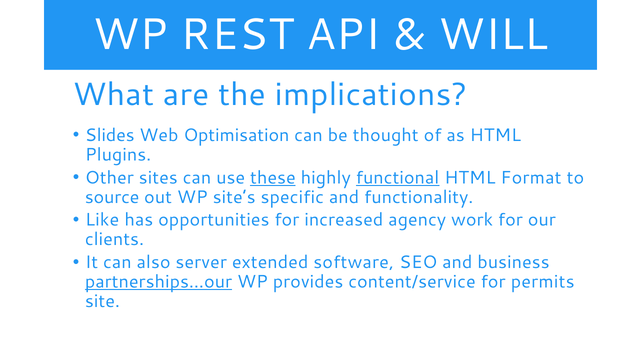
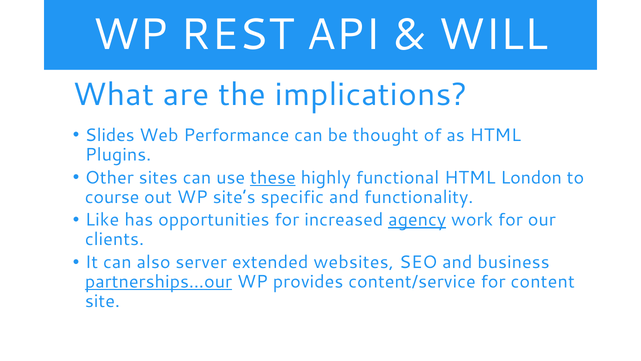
Optimisation: Optimisation -> Performance (236, 135)
functional underline: present -> none (398, 177)
Format: Format -> London (531, 177)
source: source -> course (112, 197)
agency underline: none -> present (417, 220)
software: software -> websites (354, 262)
permits: permits -> content (543, 282)
